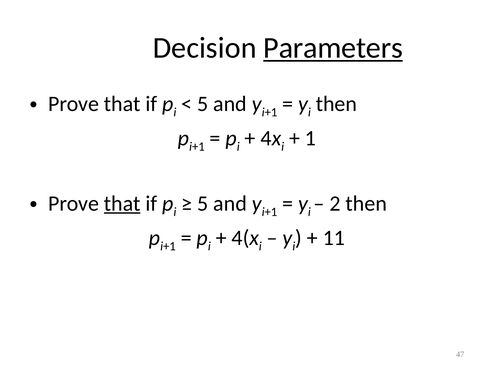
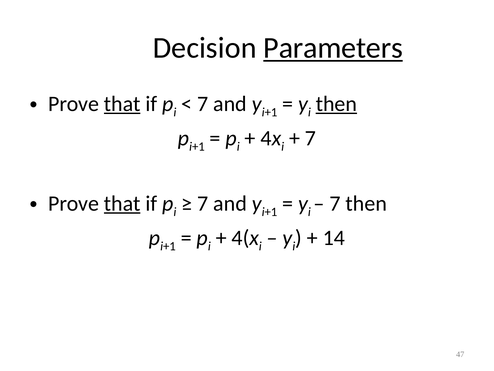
that underline: none -> present (122, 104)
5: 5 -> 7 (203, 104)
then underline: none -> present (336, 104)
1: 1 -> 7 (310, 138)
5: 5 -> 7 (203, 203)
2: 2 -> 7 (335, 203)
11: 11 -> 14 (334, 238)
